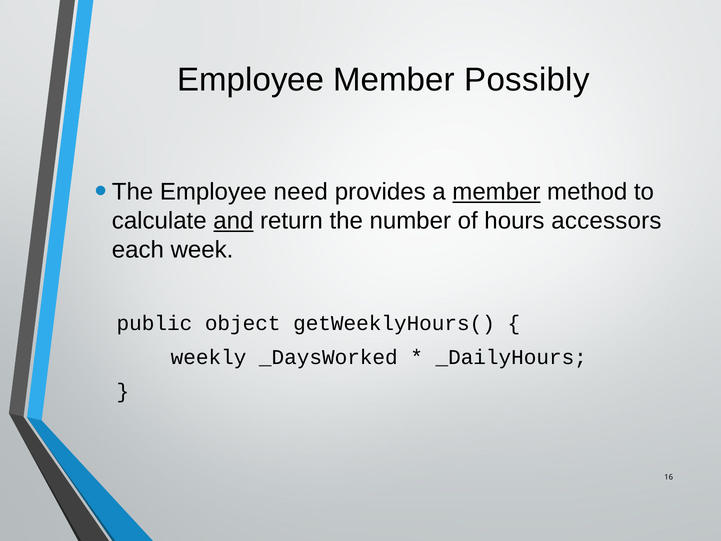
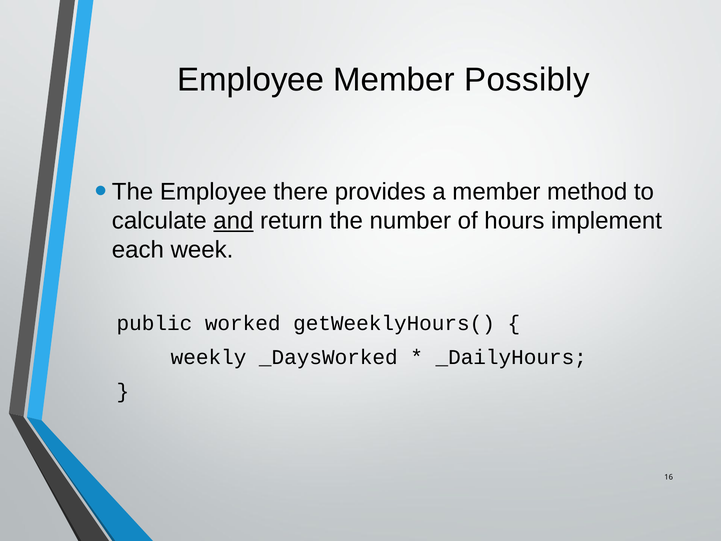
need: need -> there (301, 192)
member underline: present -> none (496, 192)
accessors: accessors -> implement (607, 221)
object: object -> worked (243, 323)
